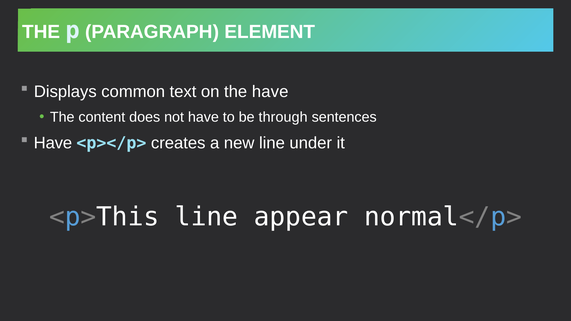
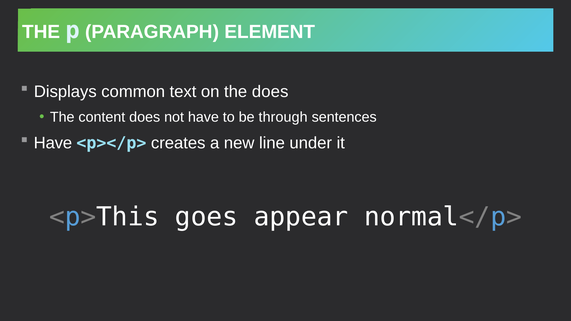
the have: have -> does (270, 92)
<p>This line: line -> goes (206, 217)
